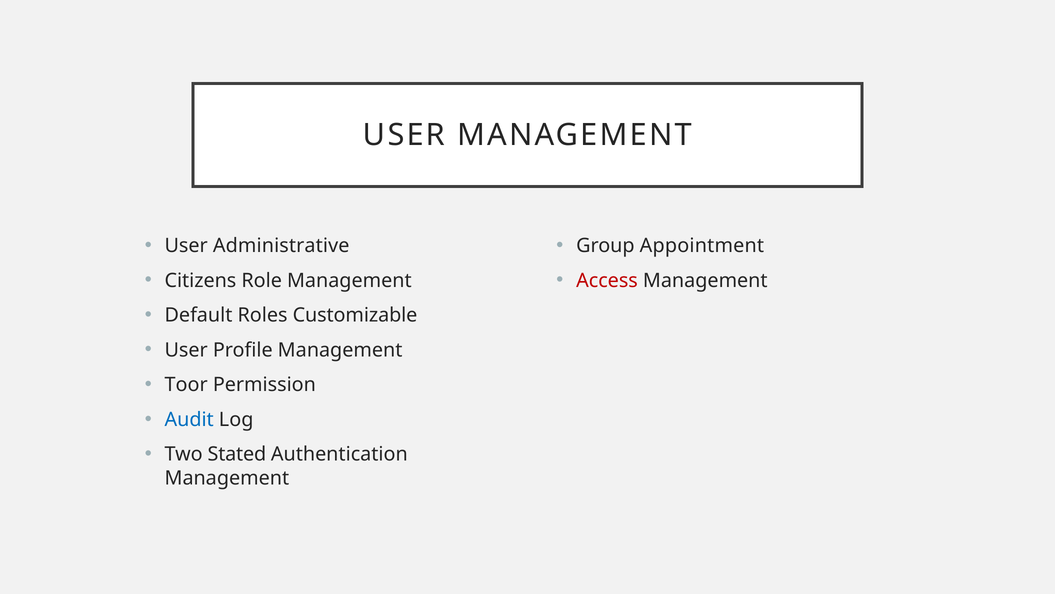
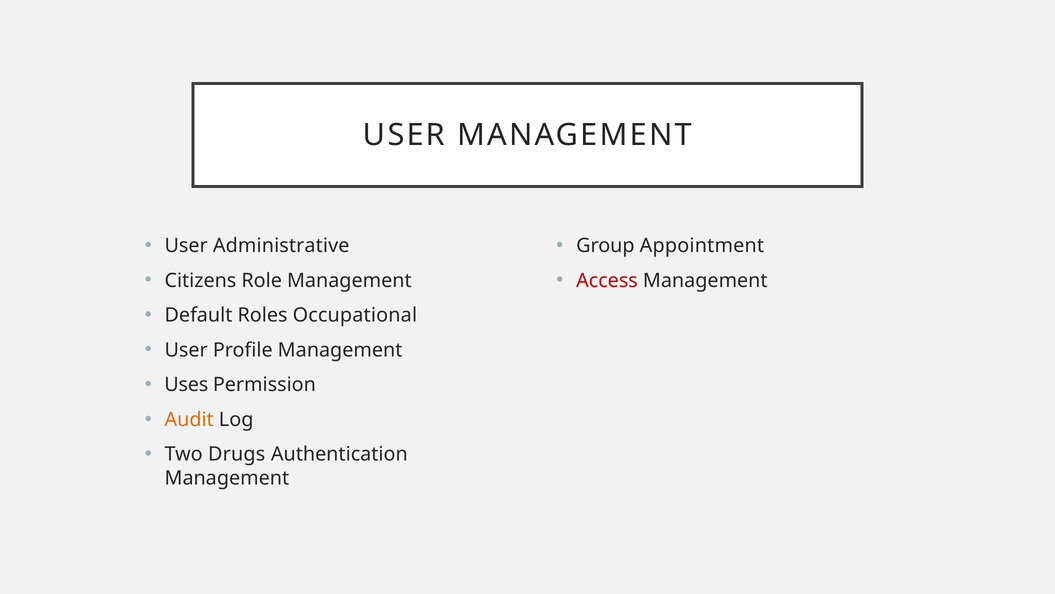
Customizable: Customizable -> Occupational (355, 315)
Toor: Toor -> Uses (186, 384)
Audit colour: blue -> orange (189, 419)
Stated: Stated -> Drugs (237, 454)
